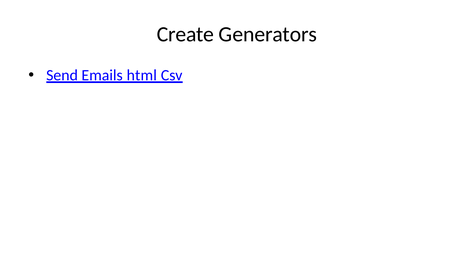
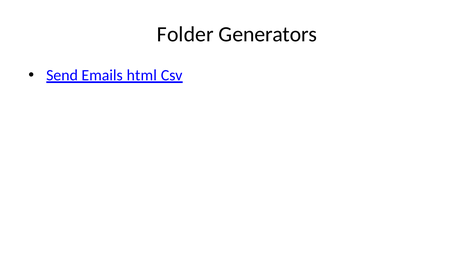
Create: Create -> Folder (185, 34)
